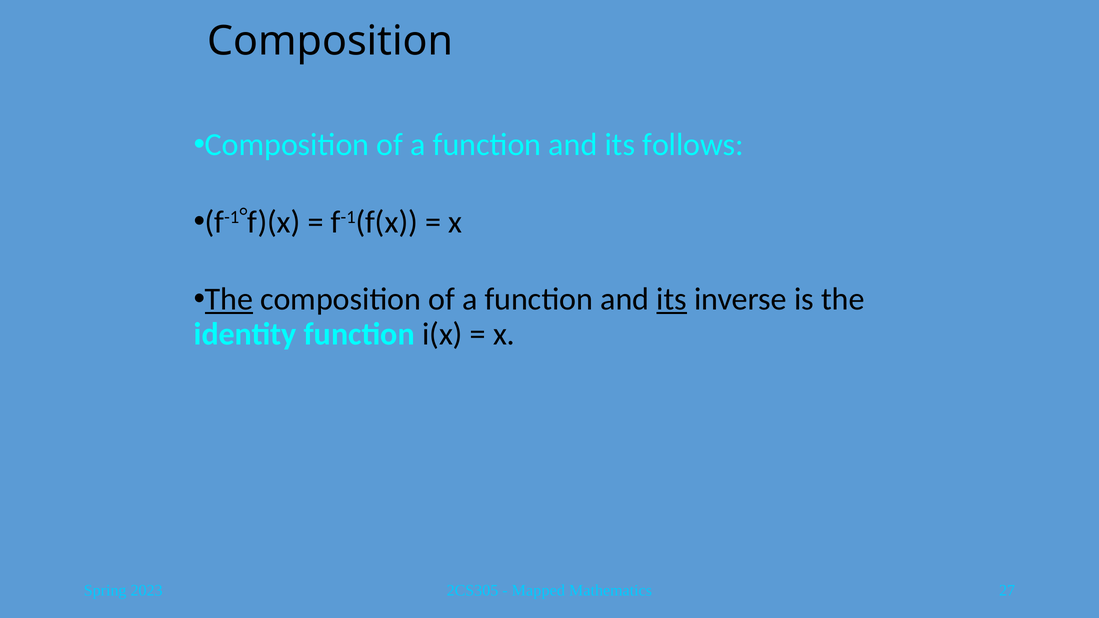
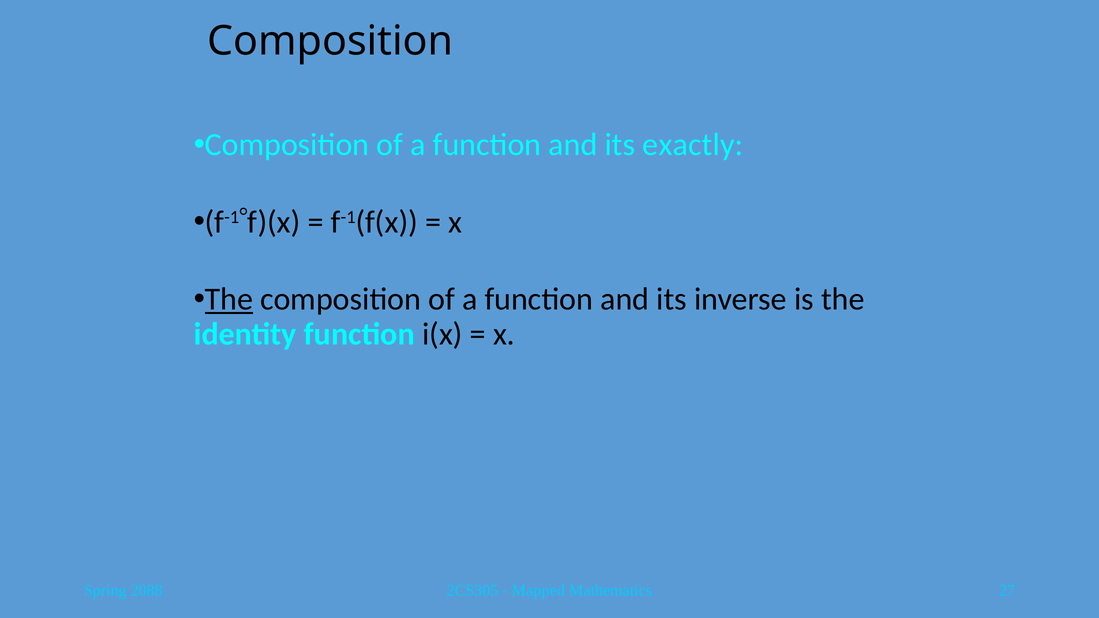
follows: follows -> exactly (693, 145)
its underline: present -> none (672, 299)
2023: 2023 -> 2088 (147, 591)
